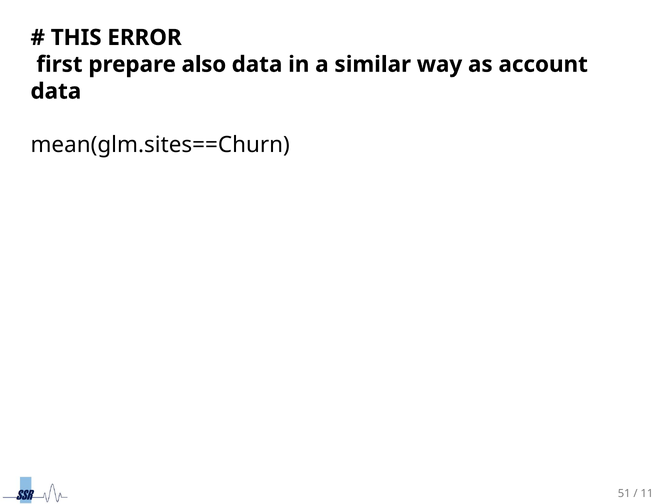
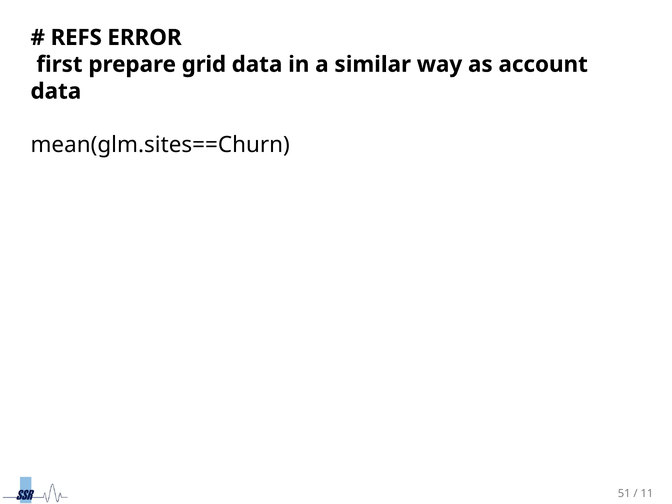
THIS: THIS -> REFS (76, 38)
also: also -> grid (204, 64)
